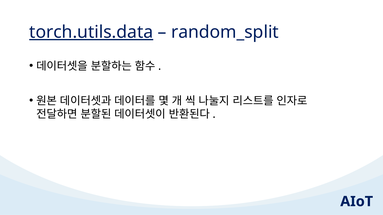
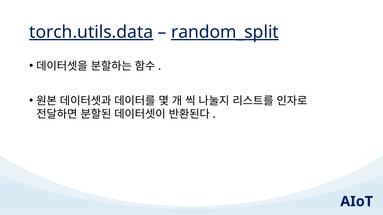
random_split underline: none -> present (225, 32)
